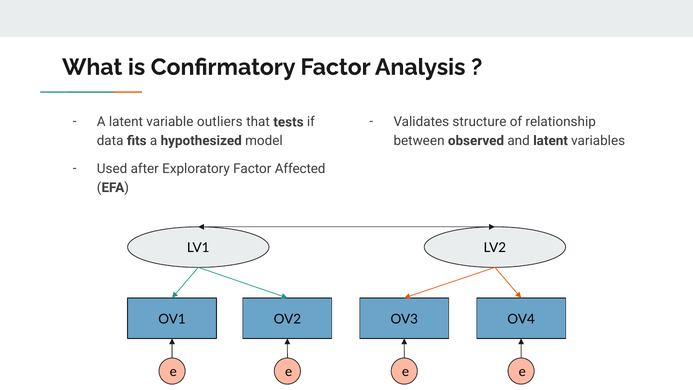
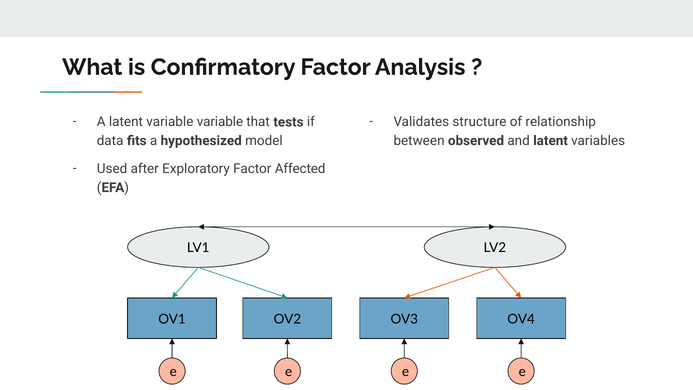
variable outliers: outliers -> variable (220, 122)
